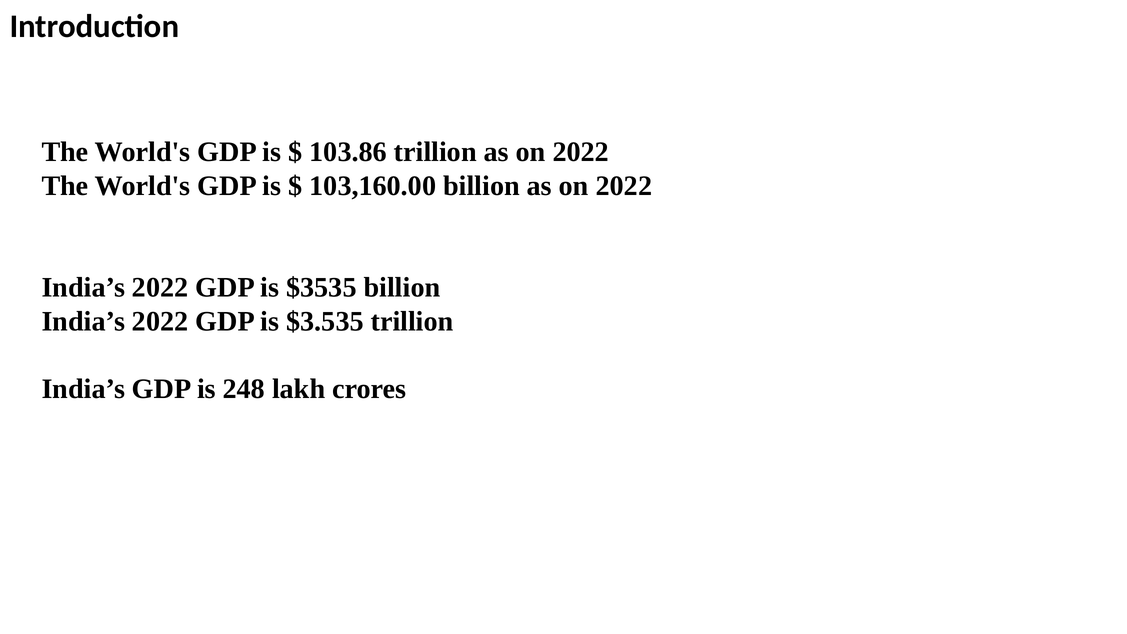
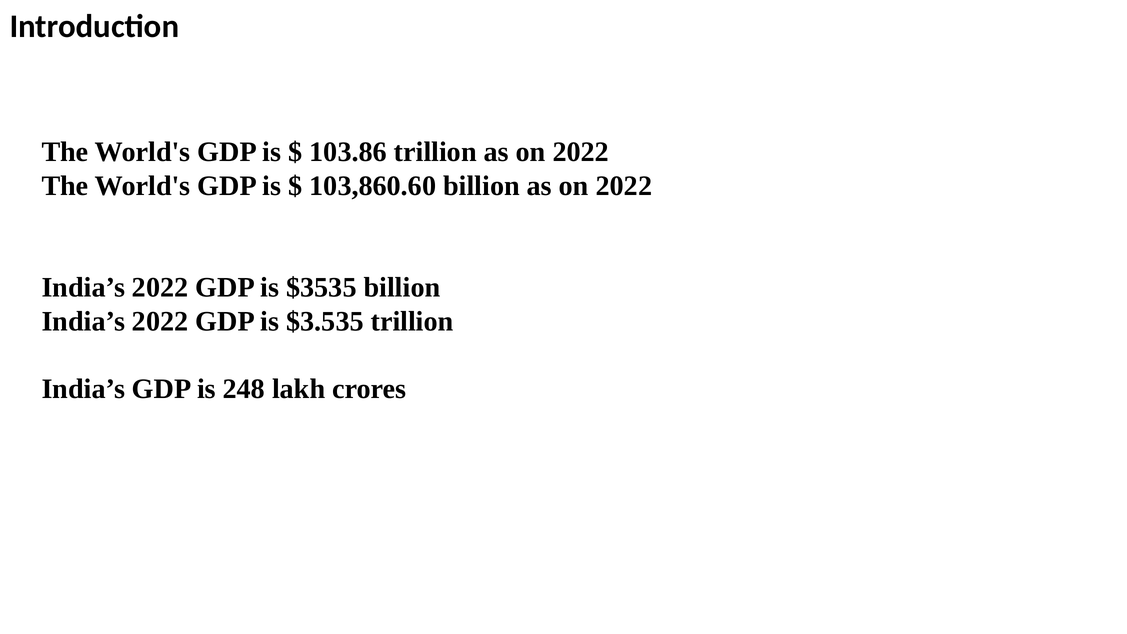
103,160.00: 103,160.00 -> 103,860.60 (373, 186)
